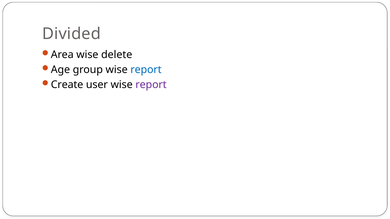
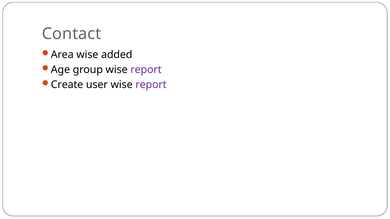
Divided: Divided -> Contact (72, 34)
delete: delete -> added (117, 55)
report colour: blue -> purple (146, 70)
